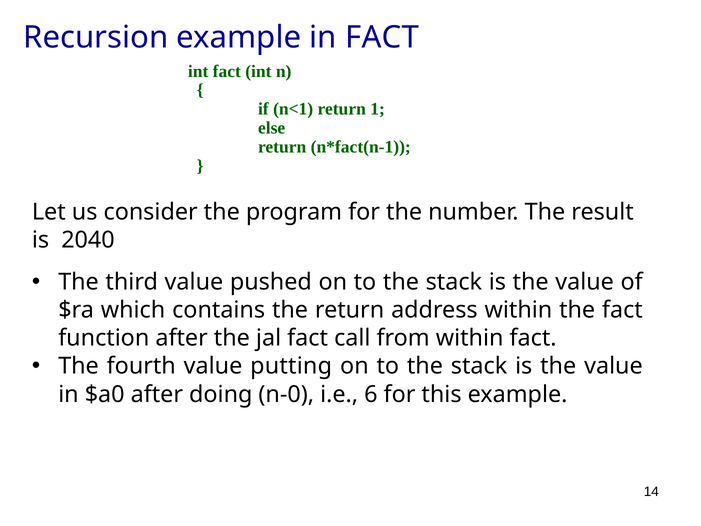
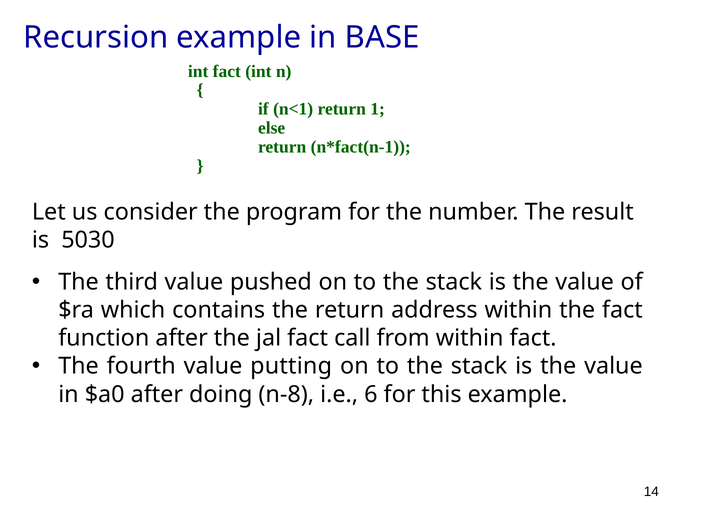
in FACT: FACT -> BASE (382, 37)
2040: 2040 -> 5030 (88, 240)
n-0: n-0 -> n-8 (286, 394)
